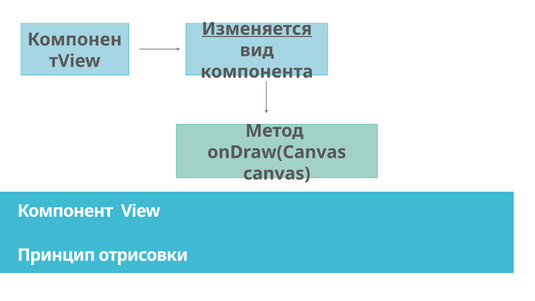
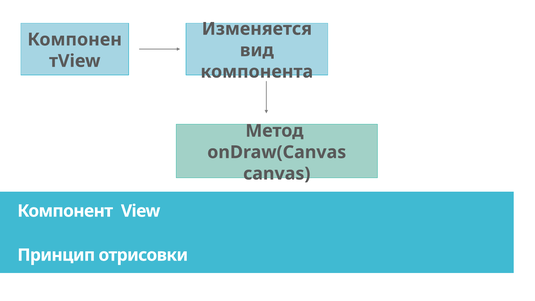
Изменяется underline: present -> none (257, 29)
